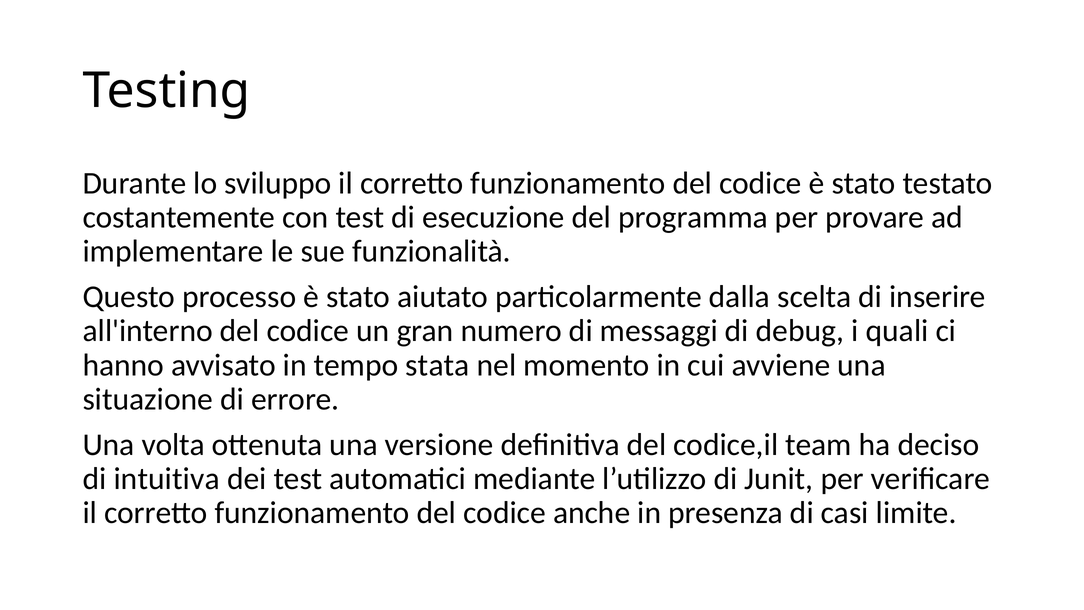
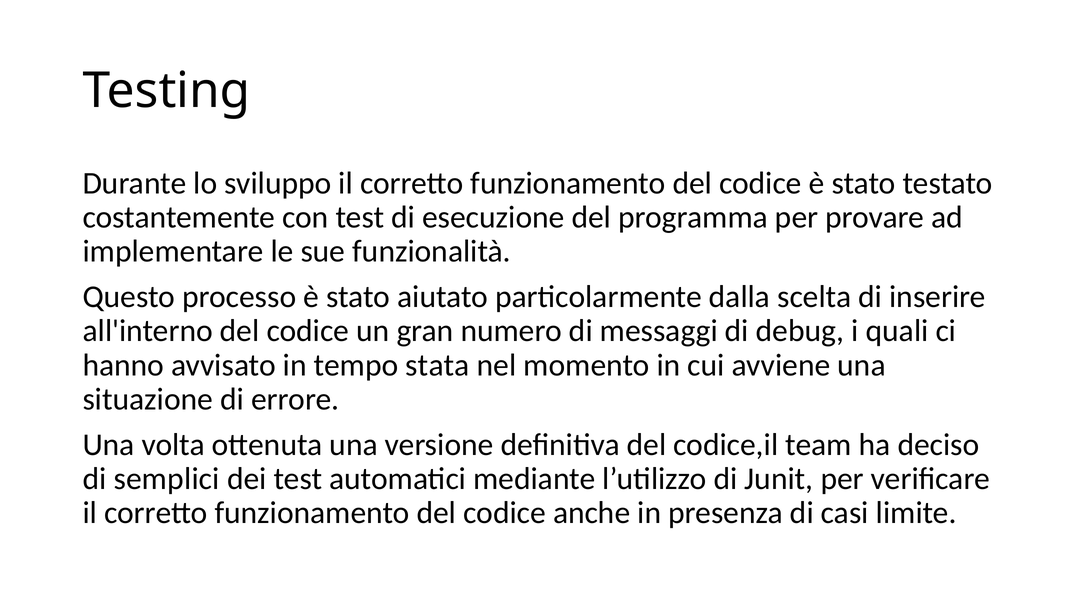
intuitiva: intuitiva -> semplici (167, 479)
